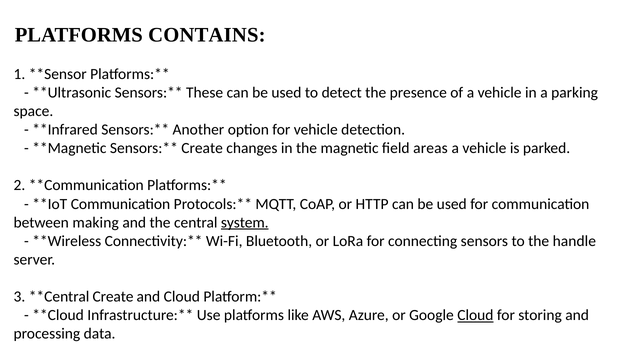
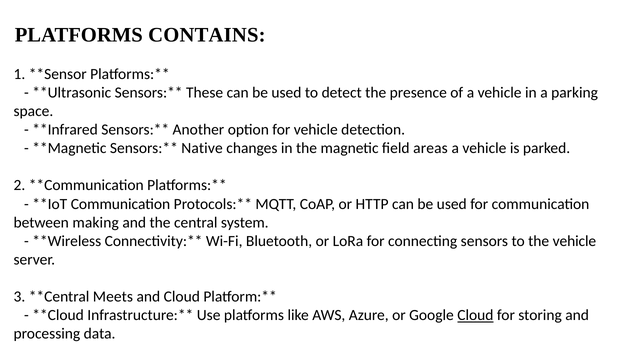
Create: Create -> Native (202, 148)
system underline: present -> none (245, 223)
the handle: handle -> vehicle (574, 241)
Create: Create -> Meets (113, 297)
